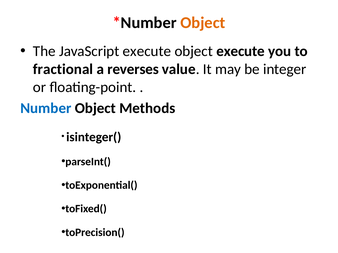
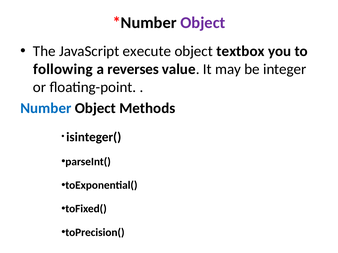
Object colour: orange -> purple (203, 23)
object execute: execute -> textbox (240, 51)
fractional: fractional -> following (63, 69)
